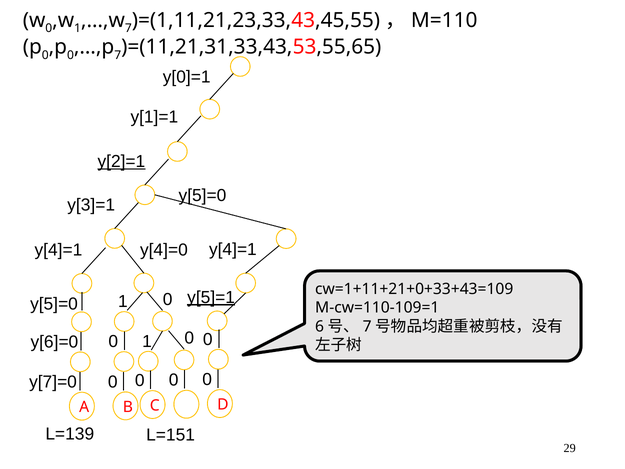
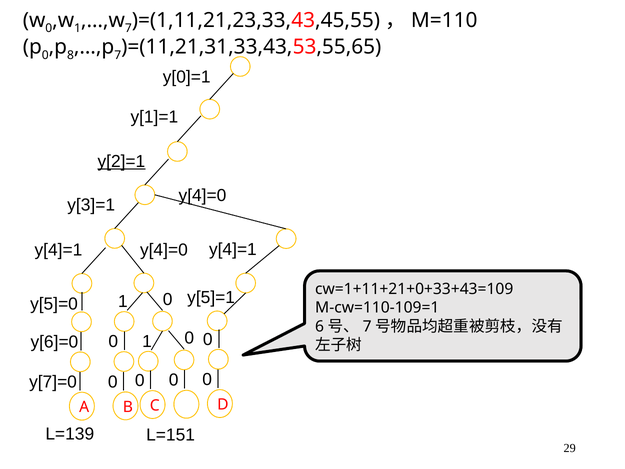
0: 0 -> 8 (70, 55)
y[5]=0: y[5]=0 -> y[4]=0 (202, 195)
y[5]=1 underline: present -> none (211, 297)
